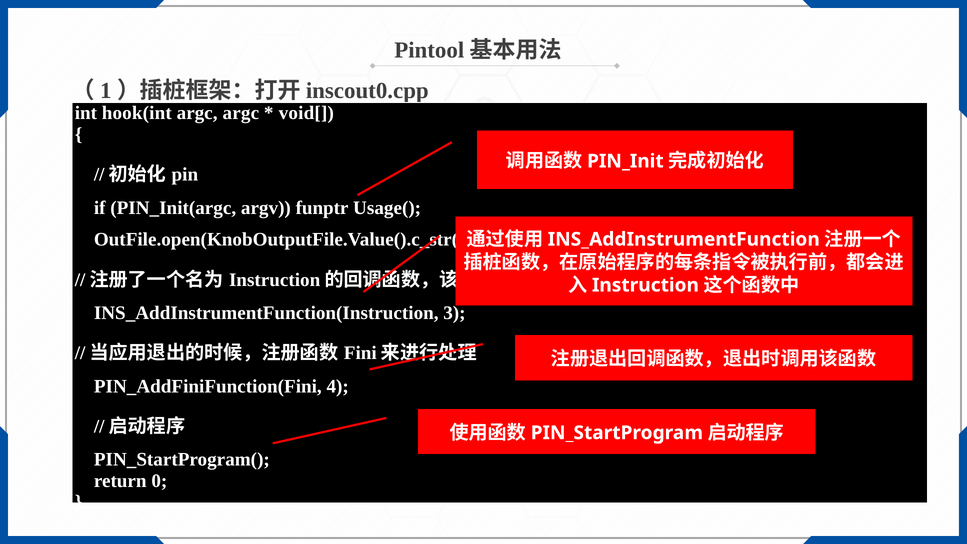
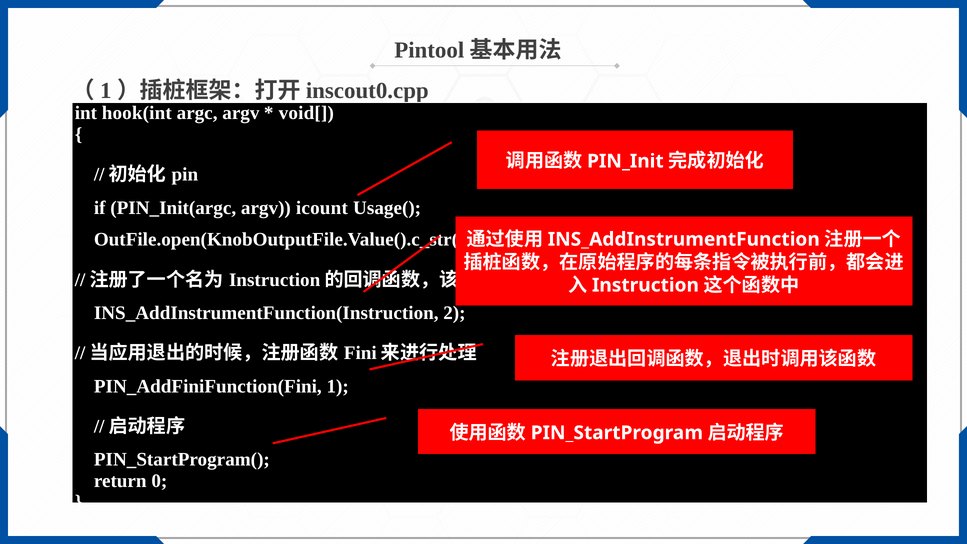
argc argc: argc -> argv (241, 113)
funptr: funptr -> icount (322, 208)
3: 3 -> 2 (454, 313)
4: 4 -> 1 (338, 386)
